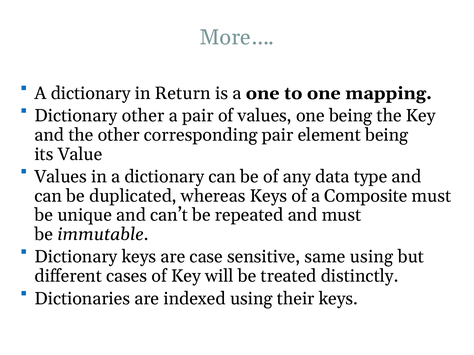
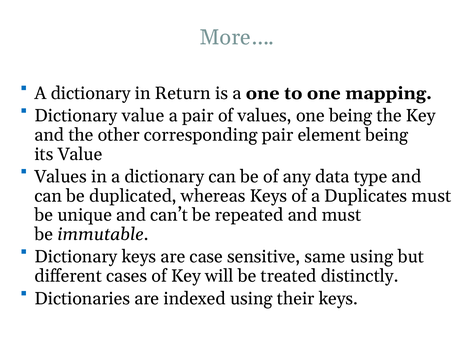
Dictionary other: other -> value (143, 116)
Composite: Composite -> Duplicates (366, 196)
